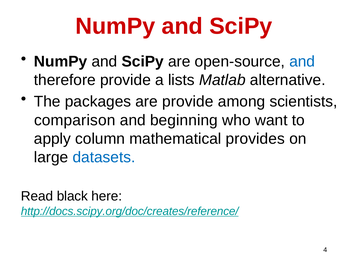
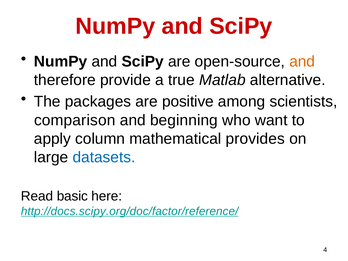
and colour: blue -> orange (302, 61)
lists: lists -> true (181, 80)
are provide: provide -> positive (188, 102)
black: black -> basic (72, 196)
http://docs.scipy.org/doc/creates/reference/: http://docs.scipy.org/doc/creates/reference/ -> http://docs.scipy.org/doc/factor/reference/ (130, 211)
